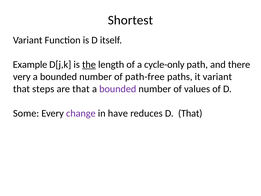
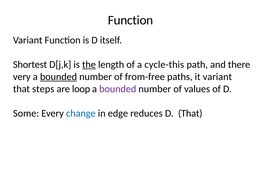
Shortest: Shortest -> Function (131, 20)
Example: Example -> Shortest (30, 64)
cycle-only: cycle-only -> cycle-this (164, 64)
bounded underline: none -> present (58, 77)
path-free: path-free -> from-free (145, 77)
are that: that -> loop (81, 89)
change colour: purple -> blue (81, 113)
have: have -> edge (118, 113)
